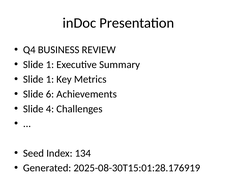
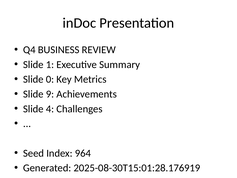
1: 1 -> 0 (50, 79)
6: 6 -> 9 (50, 94)
134: 134 -> 964 (83, 153)
